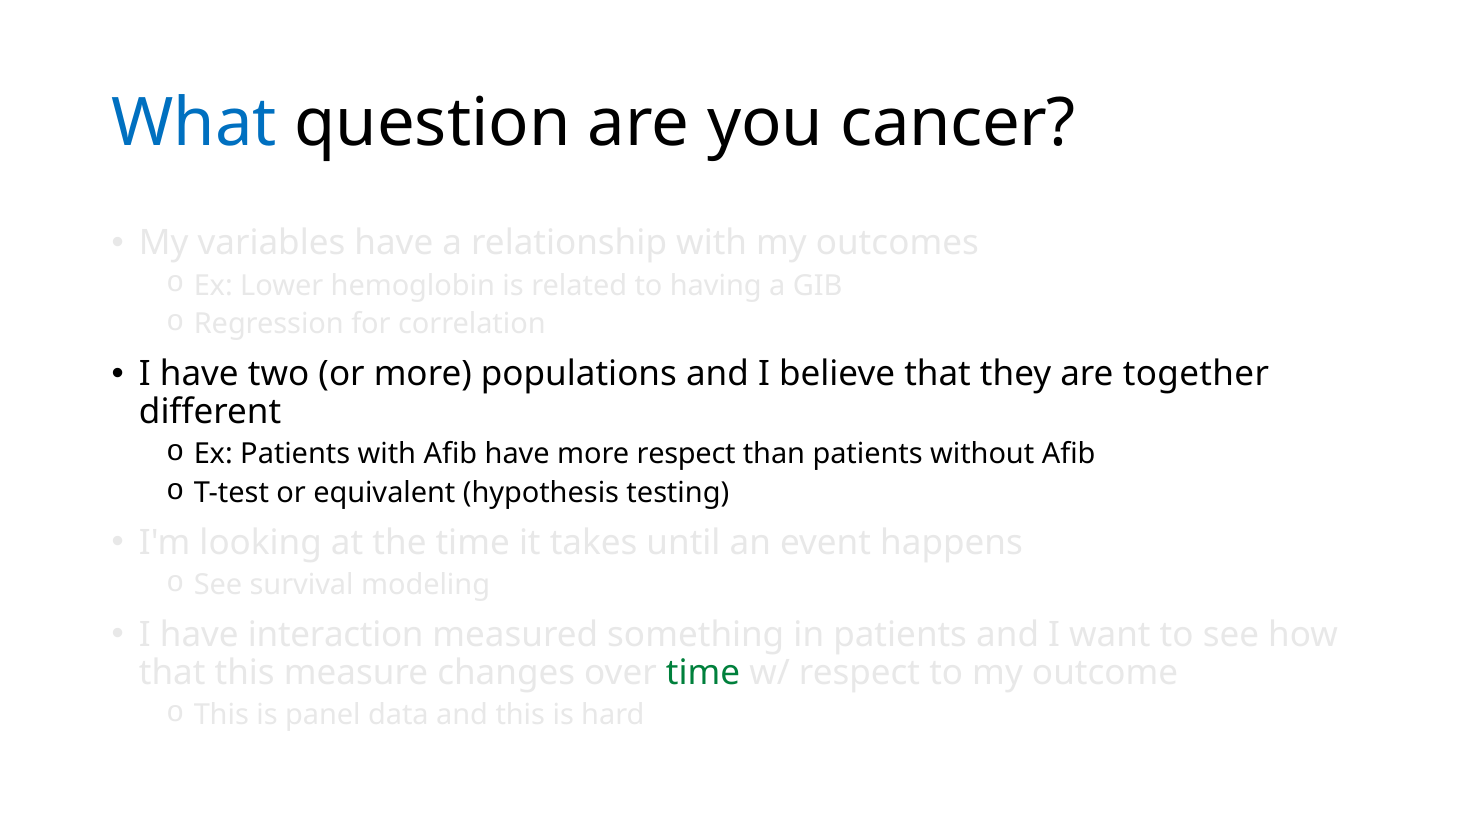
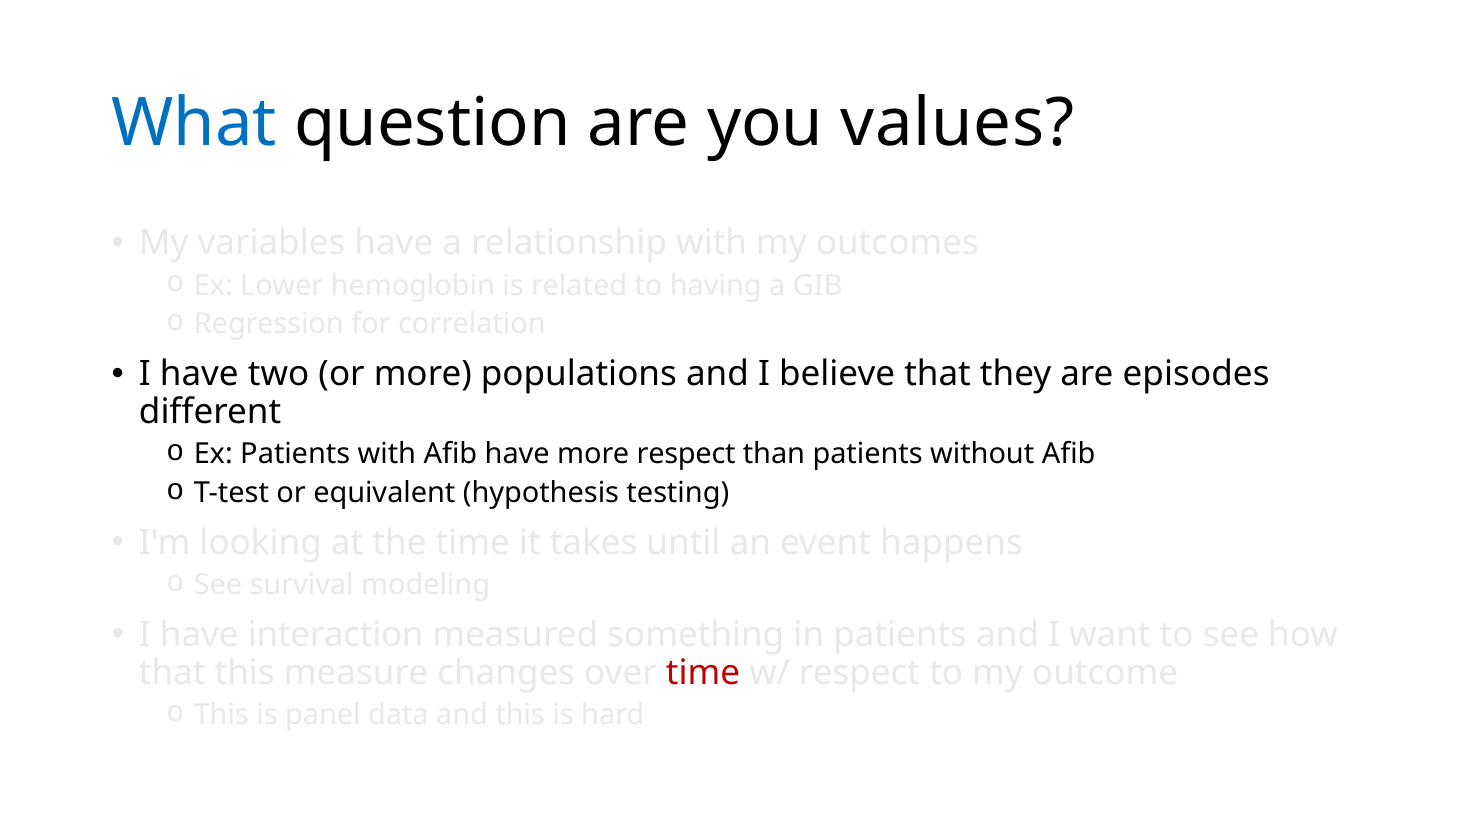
cancer: cancer -> values (958, 123)
together: together -> episodes (1196, 374)
time colour: green -> red (703, 673)
